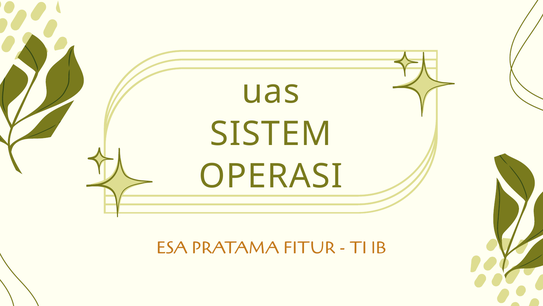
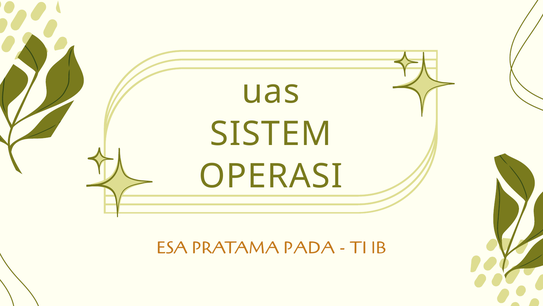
FITUR: FITUR -> PADA (309, 247)
